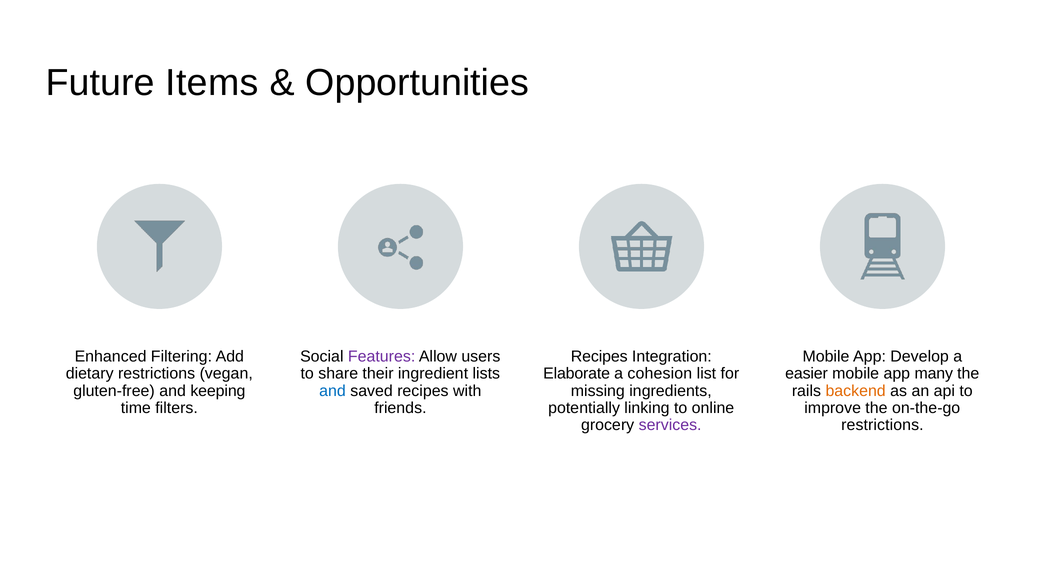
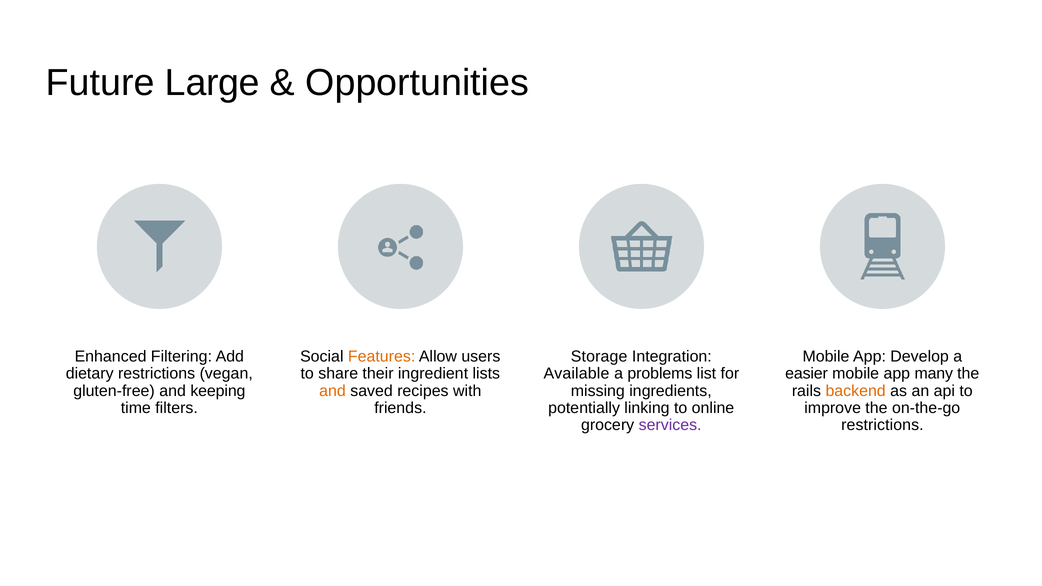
Items: Items -> Large (212, 83)
Features colour: purple -> orange (382, 357)
Recipes: Recipes -> Storage (599, 357)
Elaborate: Elaborate -> Available (576, 374)
cohesion: cohesion -> problems (660, 374)
and colour: blue -> orange (333, 391)
